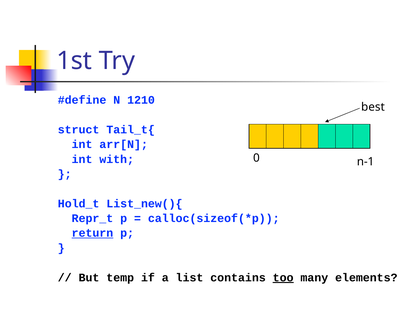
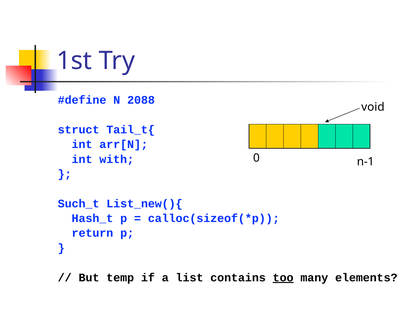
1210: 1210 -> 2088 (141, 100)
best: best -> void (373, 107)
Hold_t: Hold_t -> Such_t (79, 203)
Repr_t: Repr_t -> Hash_t (92, 218)
return underline: present -> none (92, 233)
